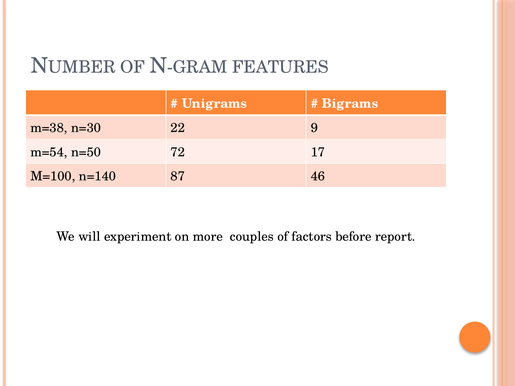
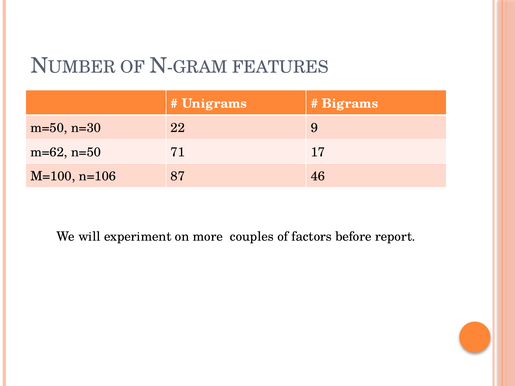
m=38: m=38 -> m=50 (49, 128)
m=54: m=54 -> m=62 (49, 152)
72: 72 -> 71 (178, 152)
n=140: n=140 -> n=106 (97, 176)
